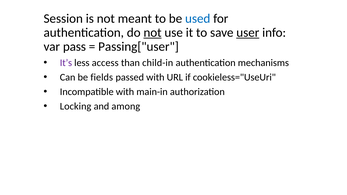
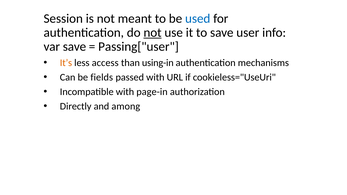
user underline: present -> none (248, 33)
var pass: pass -> save (74, 47)
It’s colour: purple -> orange (66, 63)
child-in: child-in -> using-in (158, 63)
main-in: main-in -> page-in (152, 92)
Locking: Locking -> Directly (76, 106)
